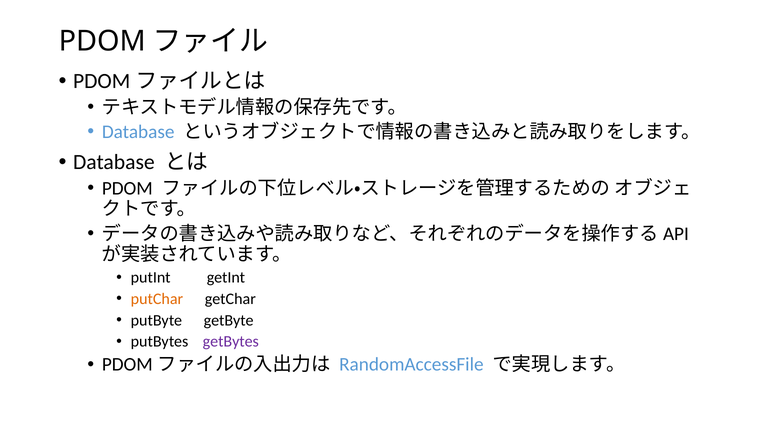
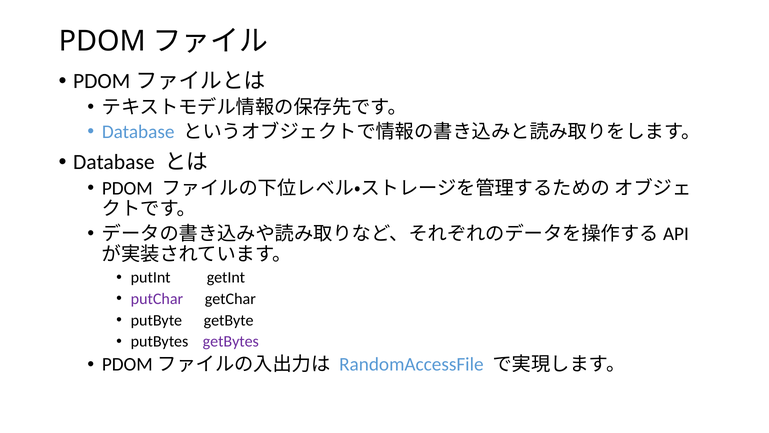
putChar colour: orange -> purple (157, 299)
